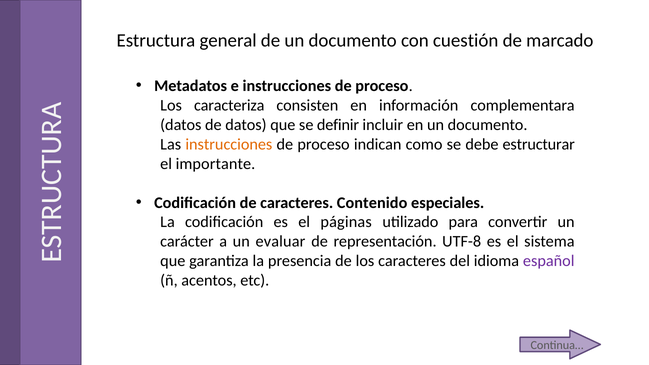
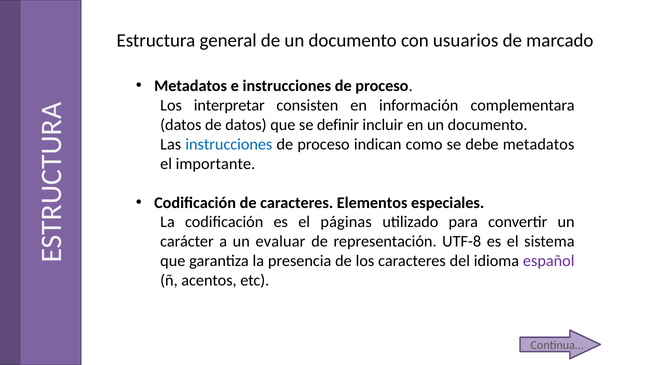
cuestión: cuestión -> usuarios (466, 40)
caracteriza: caracteriza -> interpretar (229, 105)
instrucciones colour: orange -> blue (229, 144)
debe estructurar: estructurar -> metadatos (539, 144)
Contenido: Contenido -> Elementos (372, 203)
